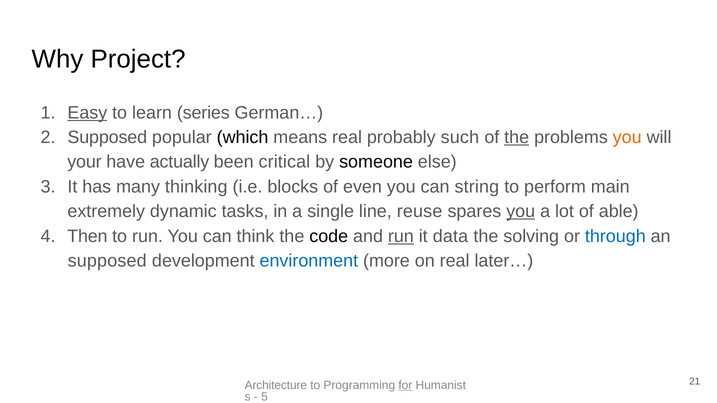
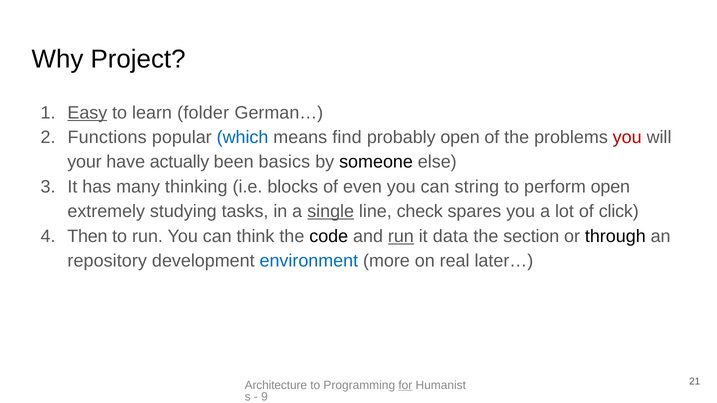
series: series -> folder (203, 113)
Supposed: Supposed -> Functions (107, 137)
which colour: black -> blue (243, 137)
means real: real -> find (347, 137)
probably such: such -> open (460, 137)
the underline: present -> none (517, 137)
you colour: orange -> red (627, 137)
critical: critical -> basics (284, 162)
perform main: main -> open (610, 187)
dynamic: dynamic -> studying (183, 212)
single underline: none -> present (331, 212)
reuse: reuse -> check (420, 212)
you underline: present -> none (521, 212)
able: able -> click (619, 212)
solving: solving -> section (531, 236)
through colour: blue -> black (615, 236)
supposed: supposed -> repository (107, 261)
5: 5 -> 9 (264, 397)
